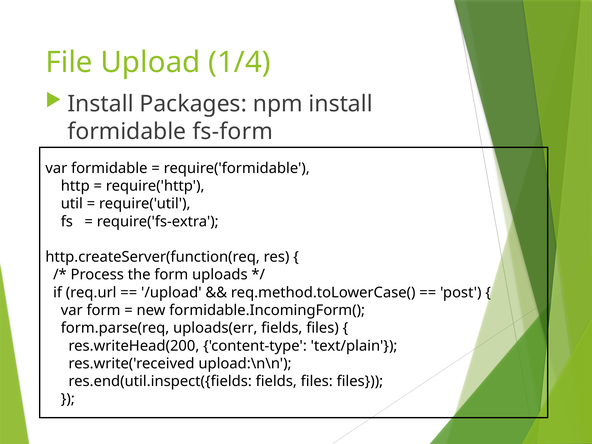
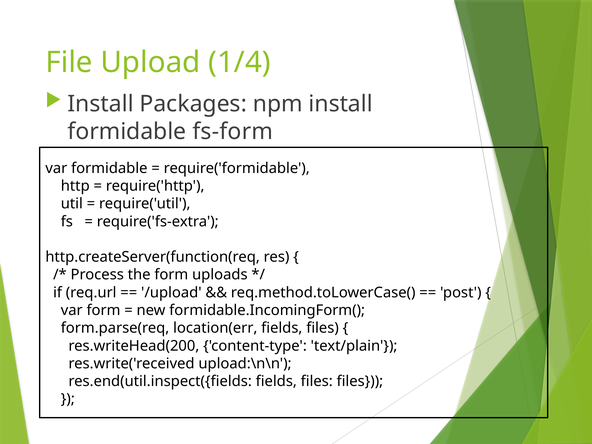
uploads(err: uploads(err -> location(err (215, 328)
